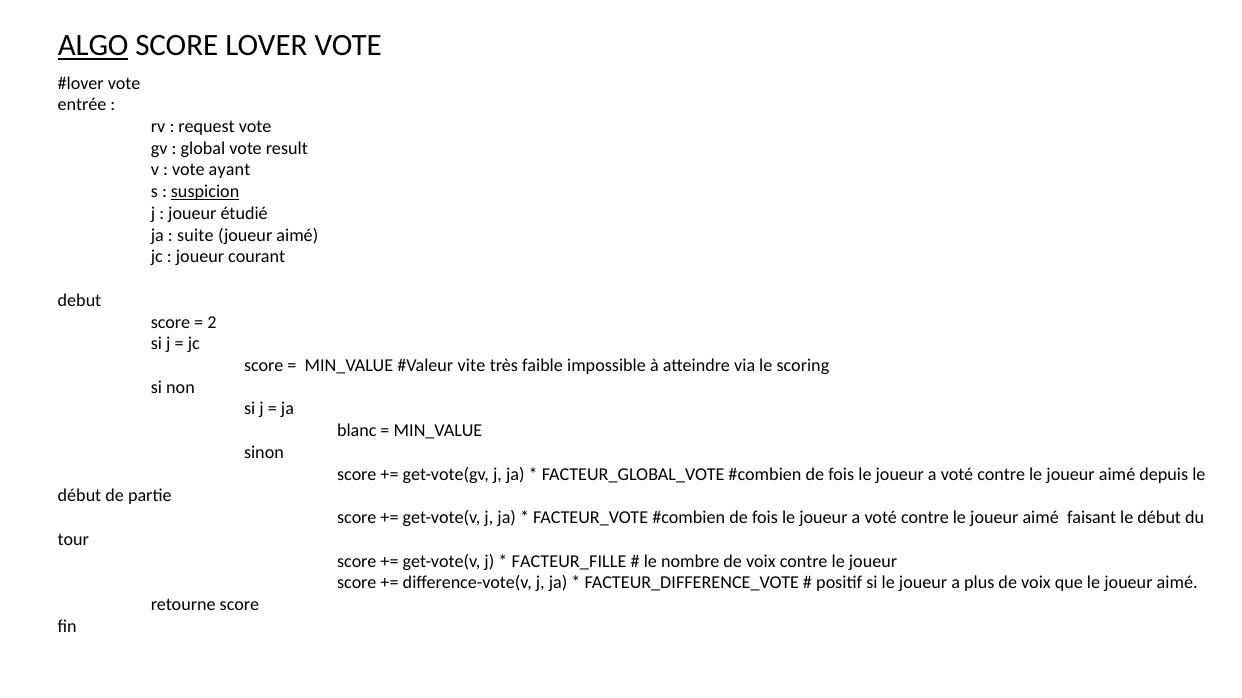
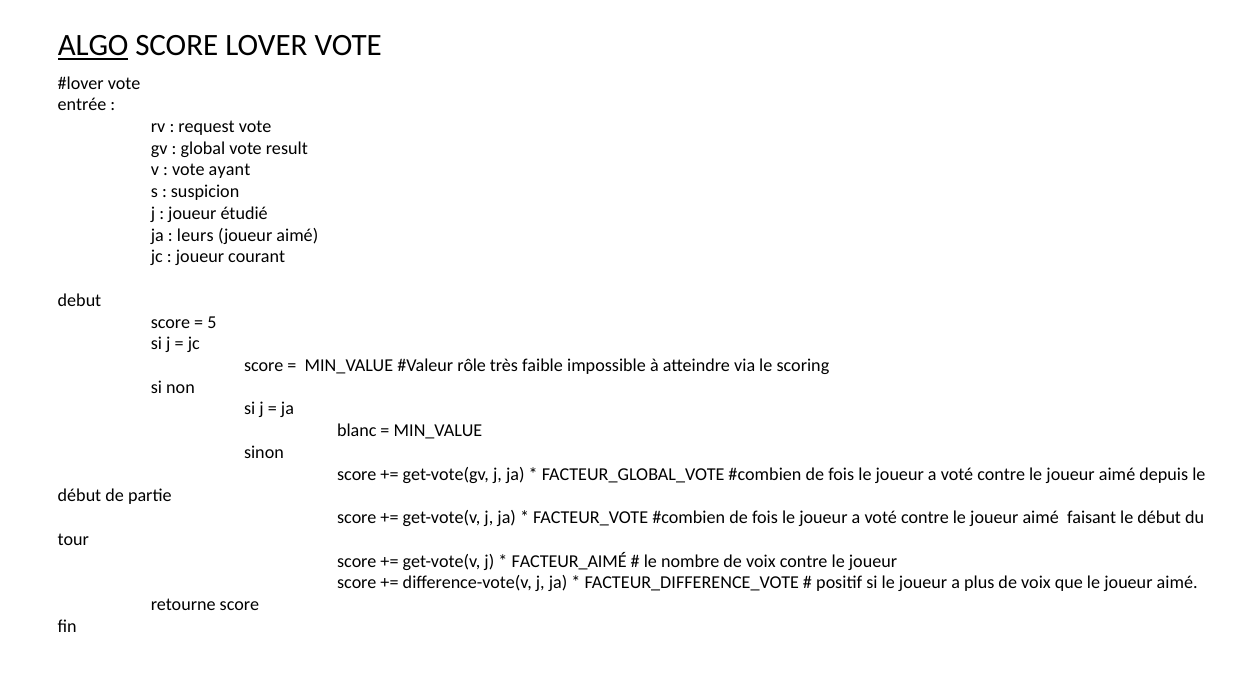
suspicion underline: present -> none (205, 192)
suite: suite -> leurs (195, 235)
2: 2 -> 5 (212, 322)
vite: vite -> rôle (472, 366)
FACTEUR_FILLE: FACTEUR_FILLE -> FACTEUR_AIMÉ (569, 562)
